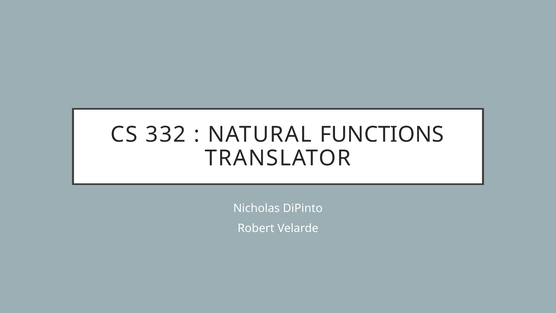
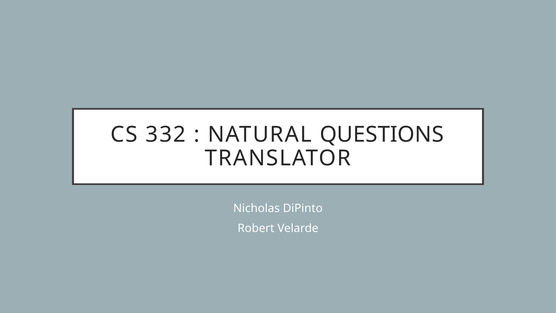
FUNCTIONS: FUNCTIONS -> QUESTIONS (382, 134)
